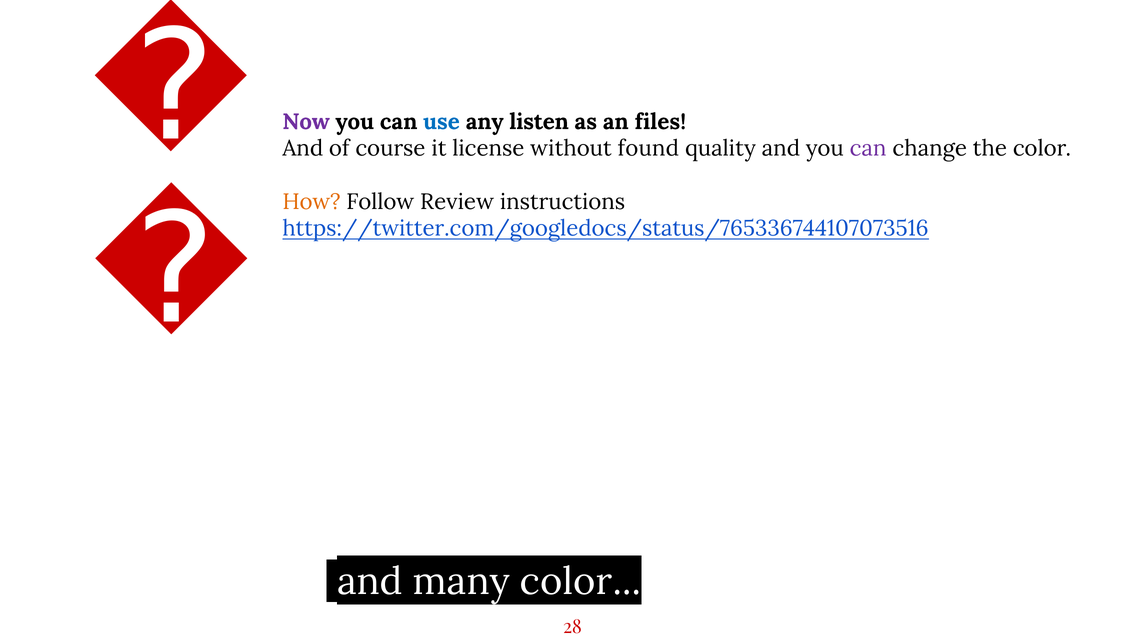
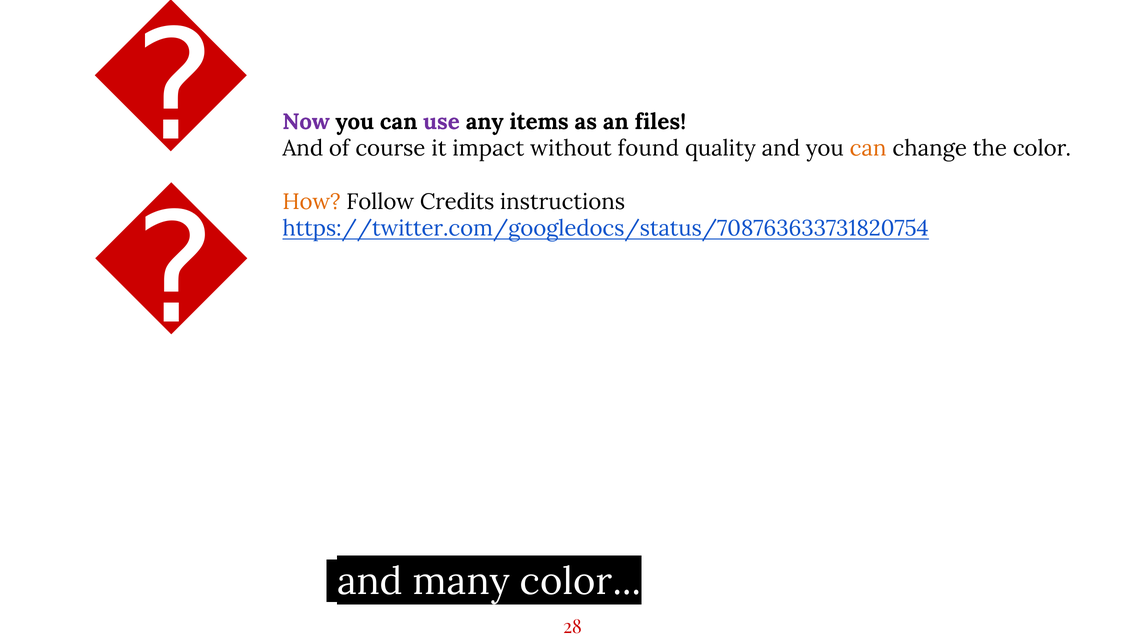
use colour: blue -> purple (441, 122)
listen: listen -> items (539, 122)
license: license -> impact (488, 148)
can colour: purple -> orange (868, 148)
Review: Review -> Credits (457, 202)
https://twitter.com/googledocs/status/765336744107073516: https://twitter.com/googledocs/status/765336744107073516 -> https://twitter.com/googledocs/status/708763633731820754 (606, 229)
